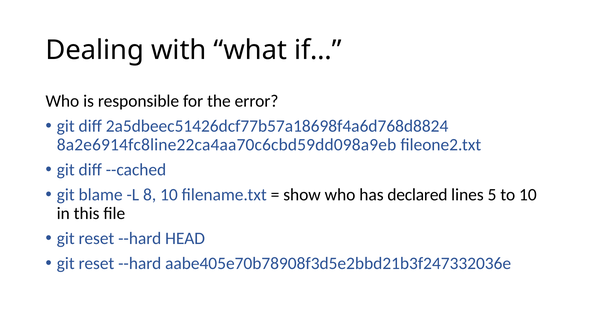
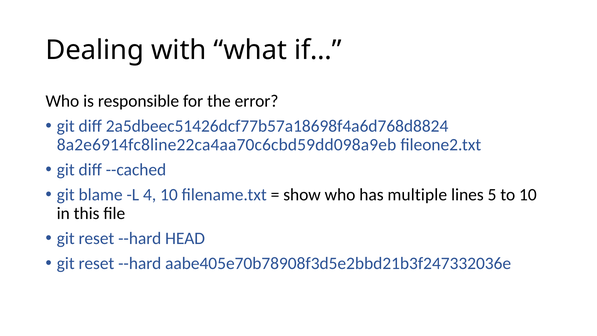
8: 8 -> 4 (150, 195)
declared: declared -> multiple (417, 195)
